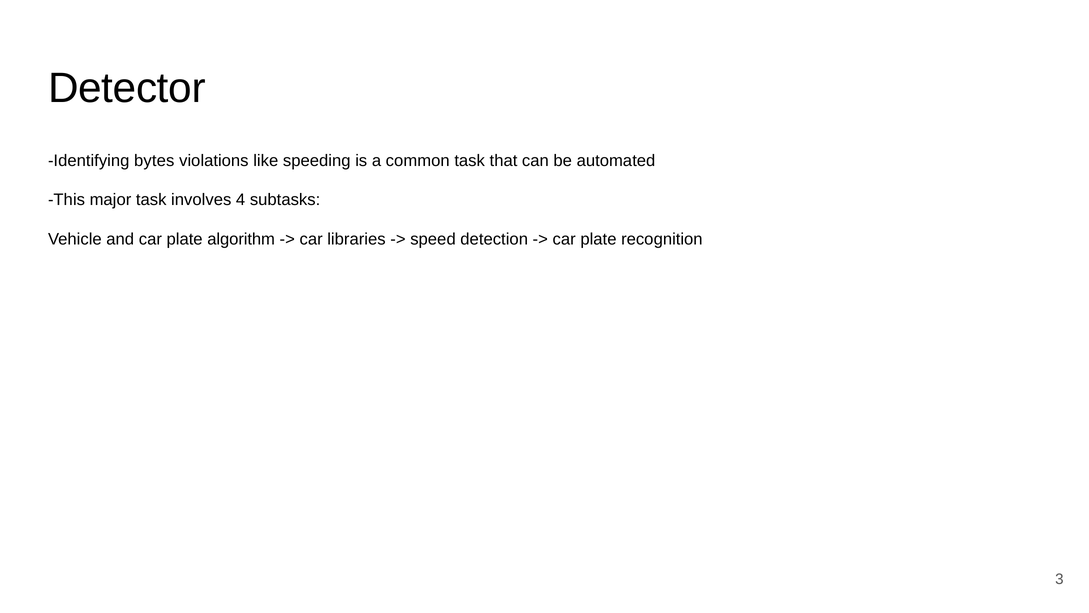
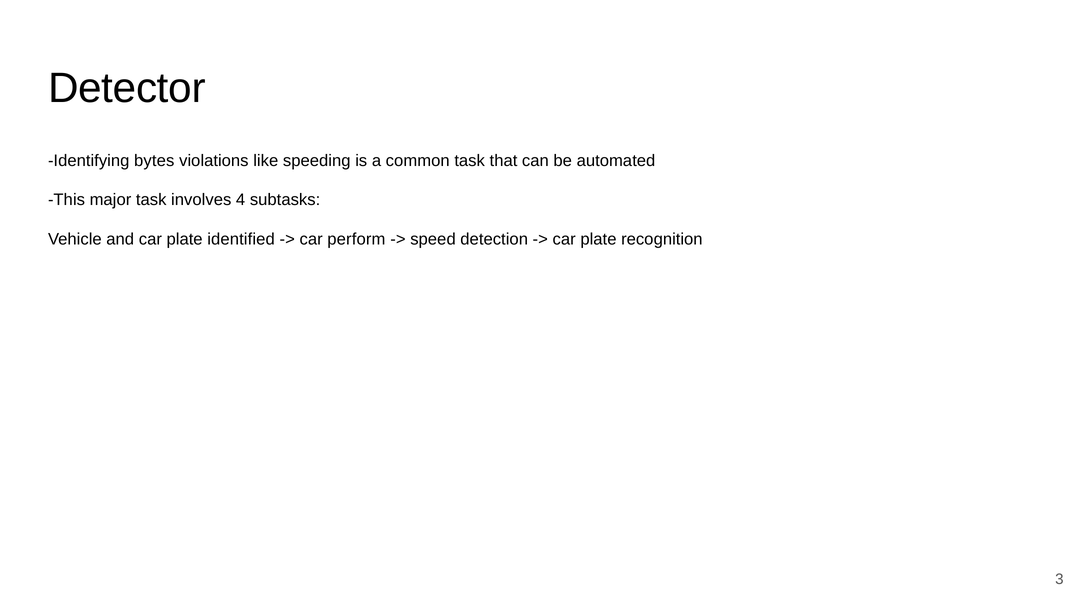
algorithm: algorithm -> identified (241, 239)
libraries: libraries -> perform (356, 239)
